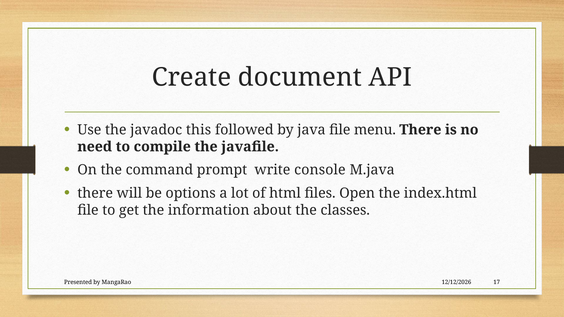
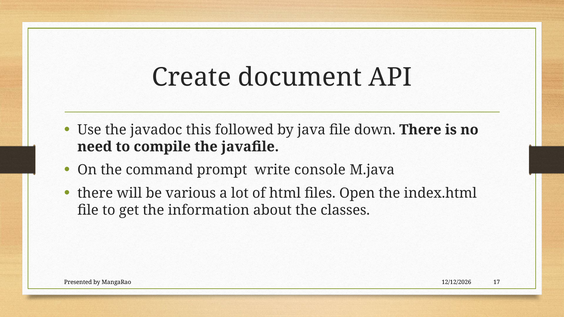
menu: menu -> down (375, 130)
options: options -> various (191, 193)
